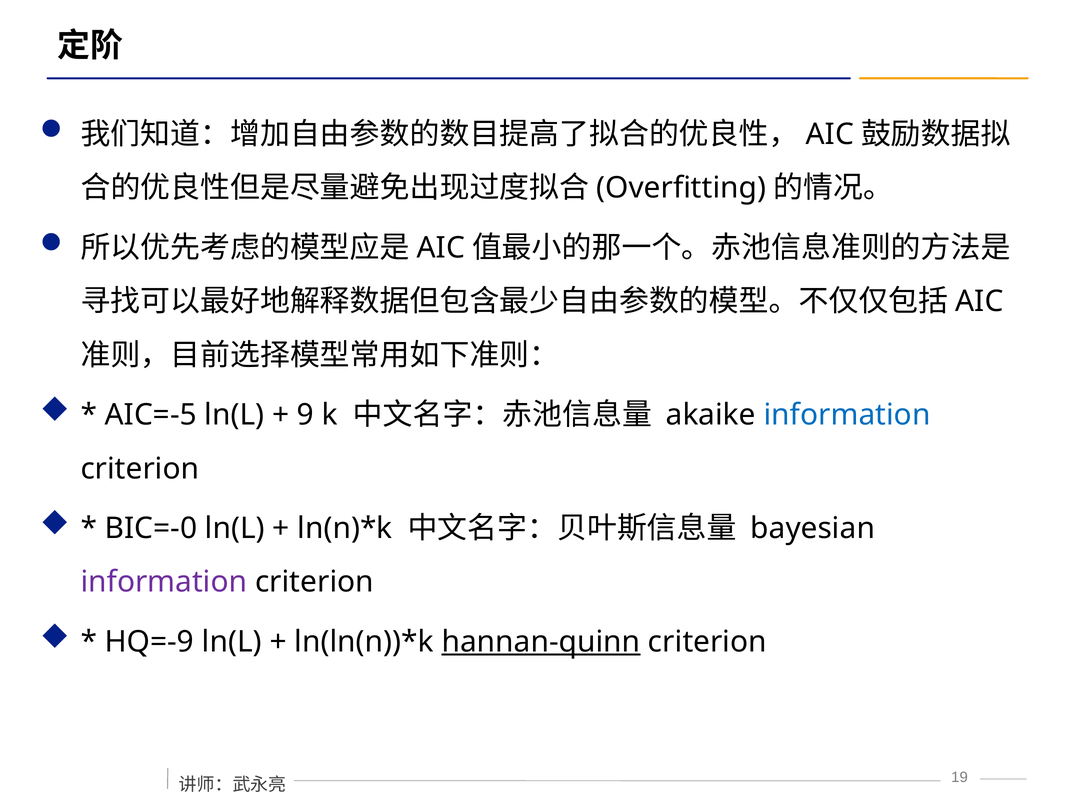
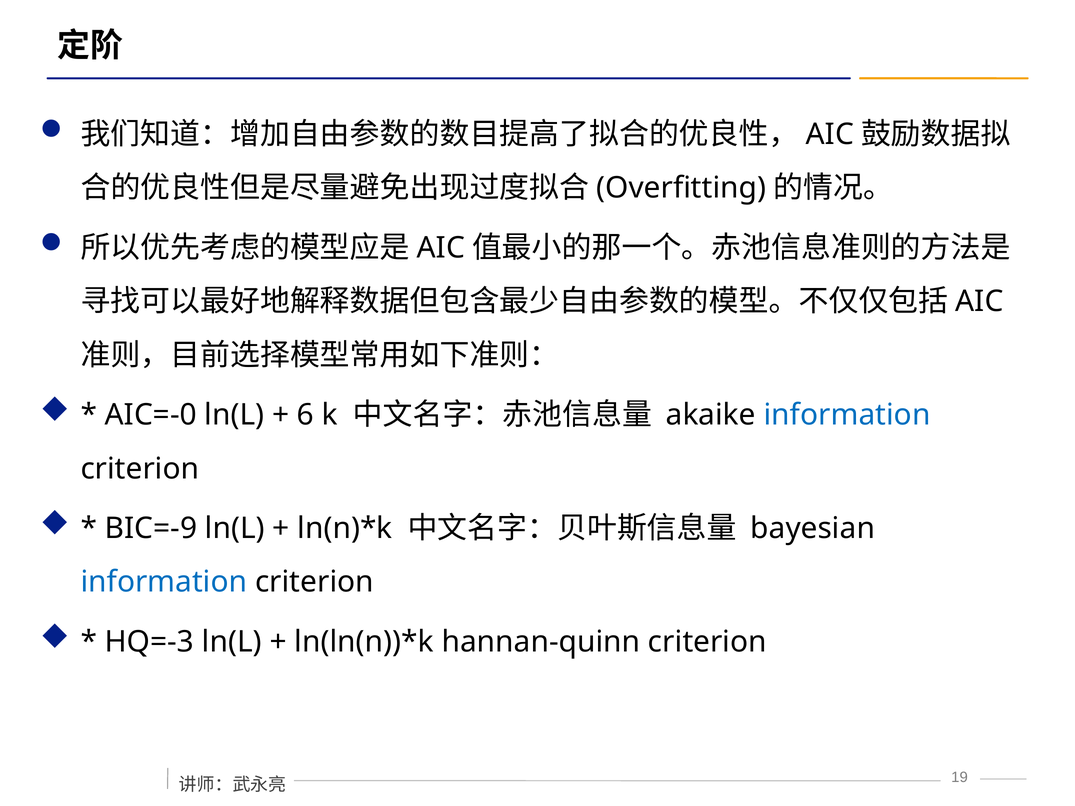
AIC=-5: AIC=-5 -> AIC=-0 (151, 415)
9: 9 -> 6 (305, 415)
BIC=-0: BIC=-0 -> BIC=-9 (151, 529)
information colour: purple -> blue (164, 582)
HQ=-9: HQ=-9 -> HQ=-3 (149, 642)
hannan-quinn underline: present -> none (541, 642)
